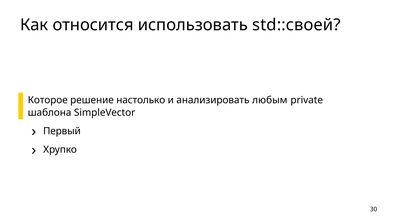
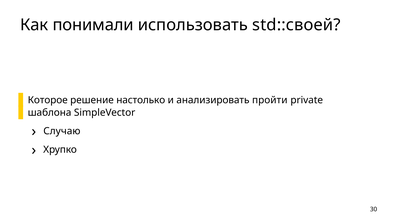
относится: относится -> понимали (93, 25)
любым: любым -> пройти (270, 100)
Первый: Первый -> Случаю (62, 131)
